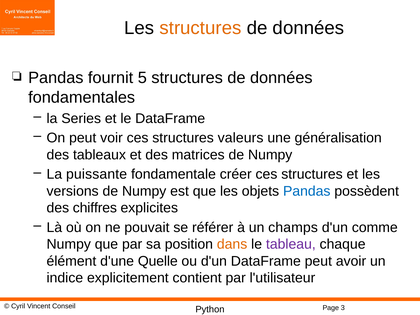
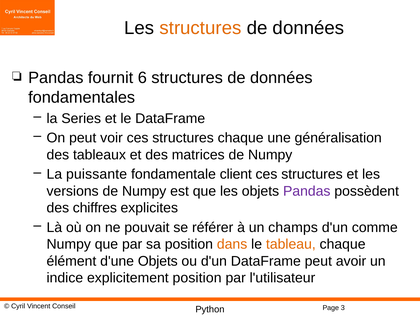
5: 5 -> 6 (142, 78)
structures valeurs: valeurs -> chaque (241, 138)
créer: créer -> client (236, 174)
Pandas colour: blue -> purple (307, 191)
tableau colour: purple -> orange (291, 244)
d'une Quelle: Quelle -> Objets (158, 261)
explicitement contient: contient -> position (197, 278)
